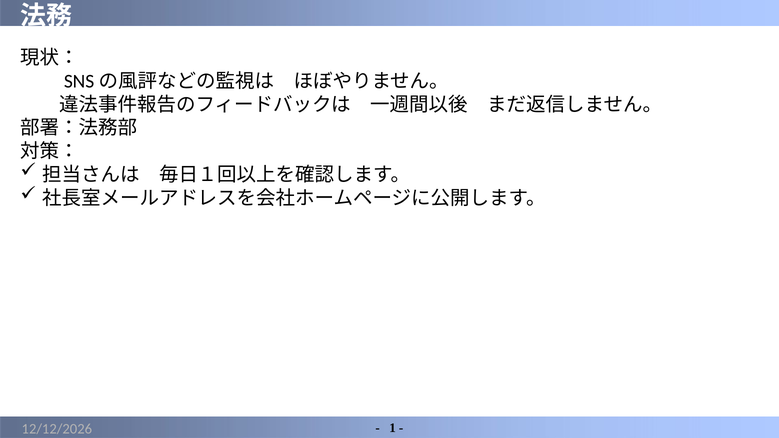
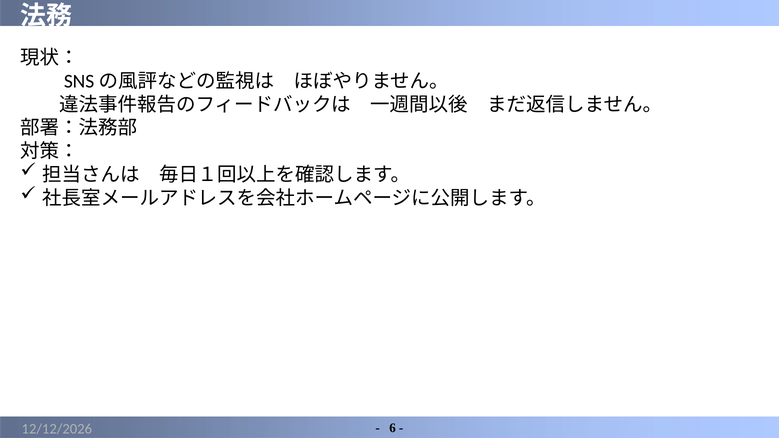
1: 1 -> 6 (393, 428)
